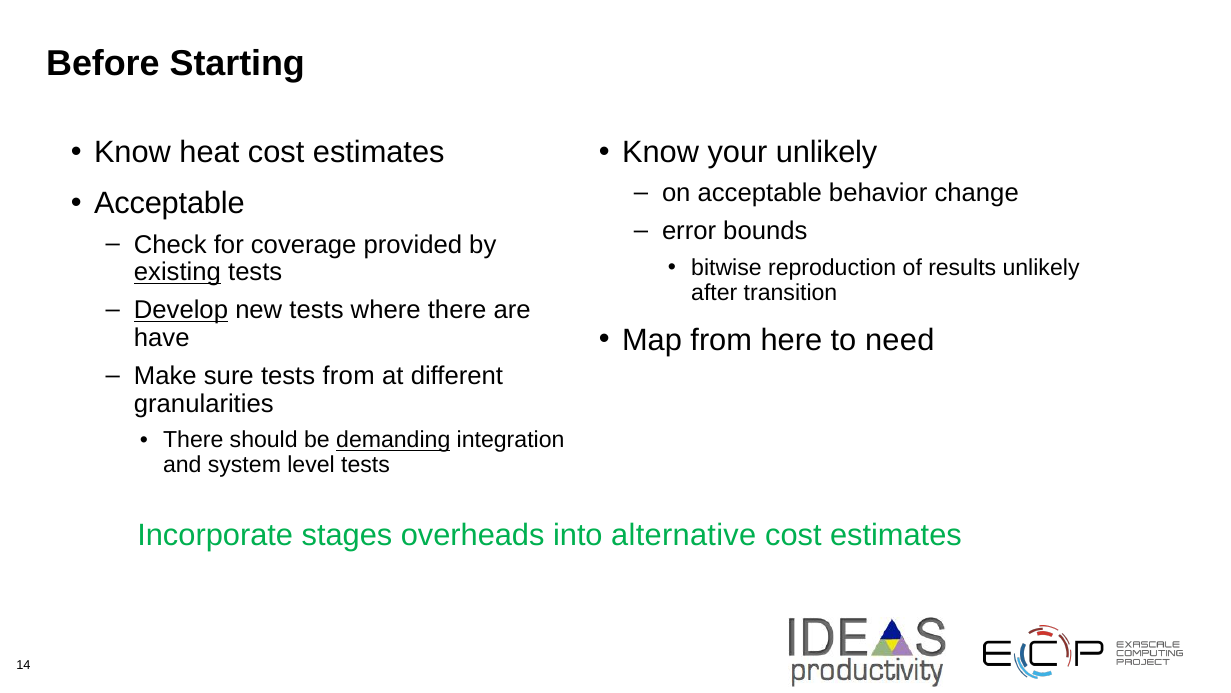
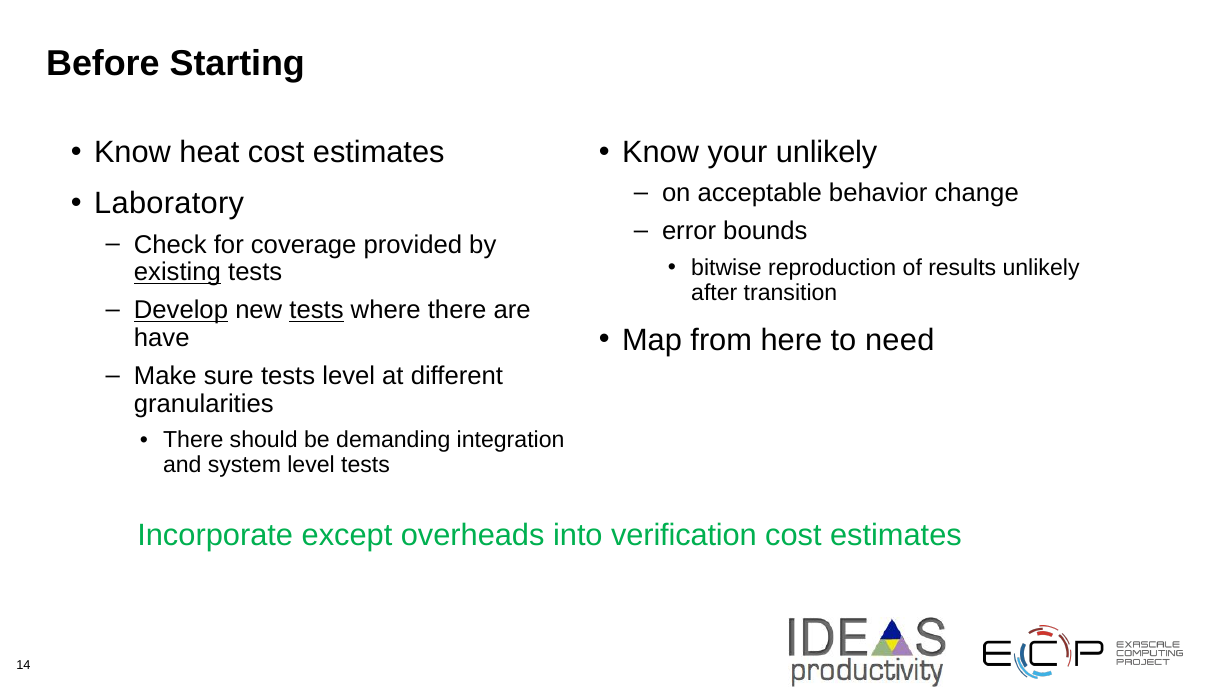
Acceptable: Acceptable -> Laboratory (169, 204)
tests underline: none -> present (317, 310)
tests from: from -> level (349, 376)
demanding underline: present -> none (393, 440)
stages: stages -> except (347, 535)
alternative: alternative -> verification (684, 535)
